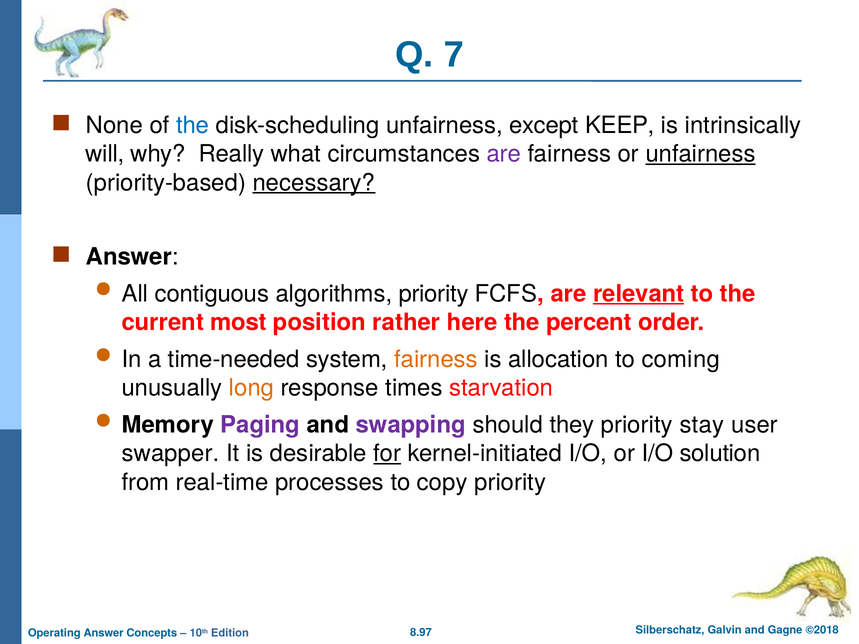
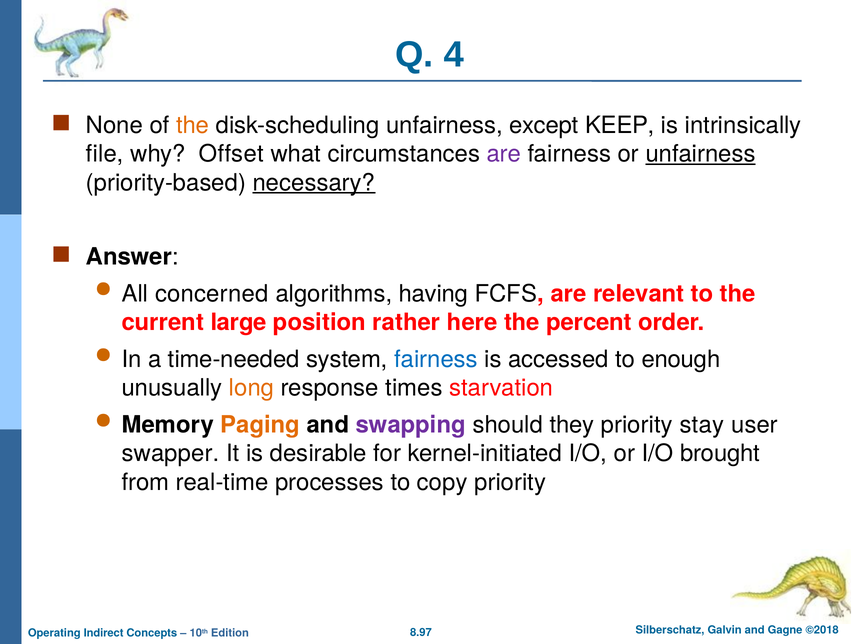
7: 7 -> 4 (454, 55)
the colour: blue -> orange (193, 125)
will: will -> file (105, 154)
Really: Really -> Offset (231, 154)
contiguous: contiguous -> concerned (212, 294)
algorithms priority: priority -> having (434, 294)
relevant underline: present -> none (639, 294)
most: most -> large (239, 322)
fairness colour: orange -> blue (436, 359)
allocation: allocation -> accessed (558, 359)
coming: coming -> enough (681, 359)
Paging colour: purple -> orange (260, 425)
for underline: present -> none (387, 454)
solution: solution -> brought (720, 454)
Answer: Answer -> Indirect (104, 634)
